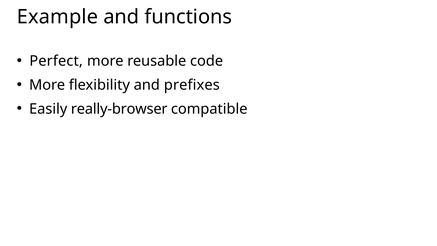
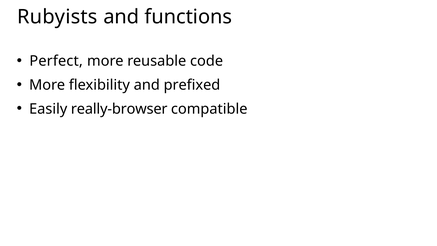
Example: Example -> Rubyists (57, 17)
prefixes: prefixes -> prefixed (192, 85)
